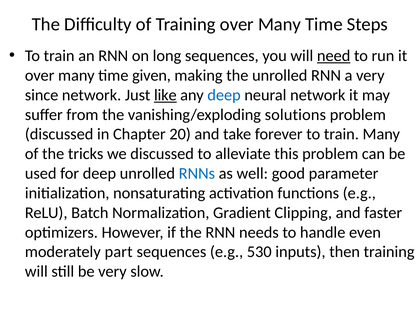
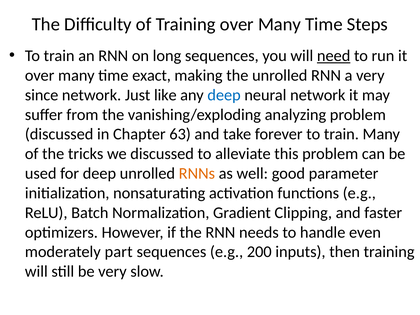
given: given -> exact (152, 75)
like underline: present -> none (165, 95)
solutions: solutions -> analyzing (295, 115)
20: 20 -> 63 (180, 134)
RNNs colour: blue -> orange (197, 173)
530: 530 -> 200 (259, 252)
